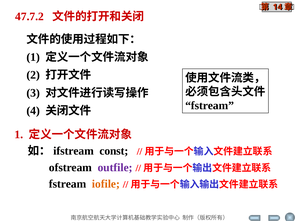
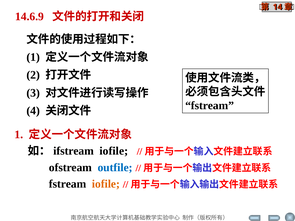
47.7.2: 47.7.2 -> 14.6.9 (29, 17)
const: const -> iofile (114, 151)
outfile colour: purple -> blue (115, 168)
